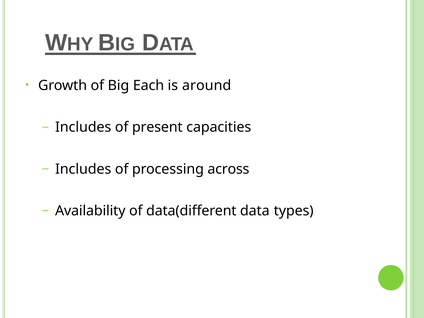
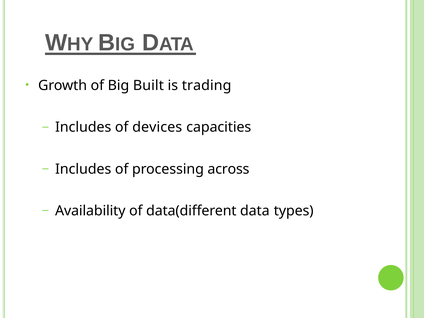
Each: Each -> Built (148, 85)
around: around -> trading (207, 85)
present: present -> devices (157, 127)
